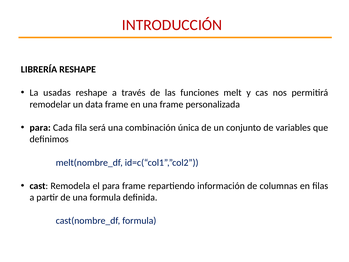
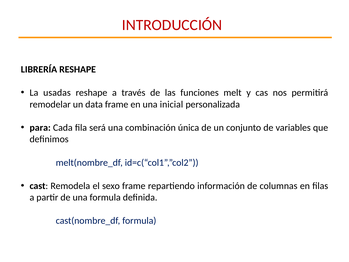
una frame: frame -> inicial (171, 104)
el para: para -> sexo (111, 186)
